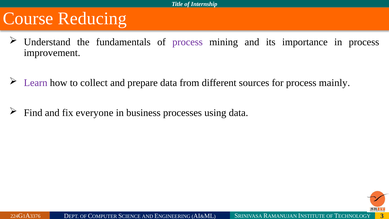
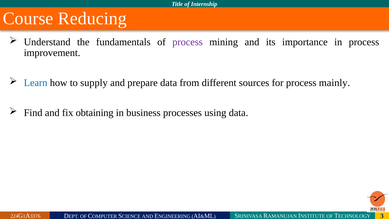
Learn colour: purple -> blue (36, 83)
collect: collect -> supply (94, 83)
everyone: everyone -> obtaining (95, 113)
